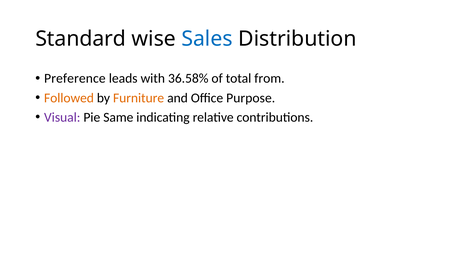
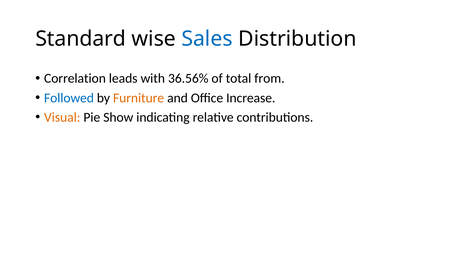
Preference: Preference -> Correlation (75, 78)
36.58%: 36.58% -> 36.56% (188, 78)
Followed colour: orange -> blue (69, 98)
Purpose: Purpose -> Increase (251, 98)
Visual colour: purple -> orange (62, 117)
Same: Same -> Show (118, 117)
